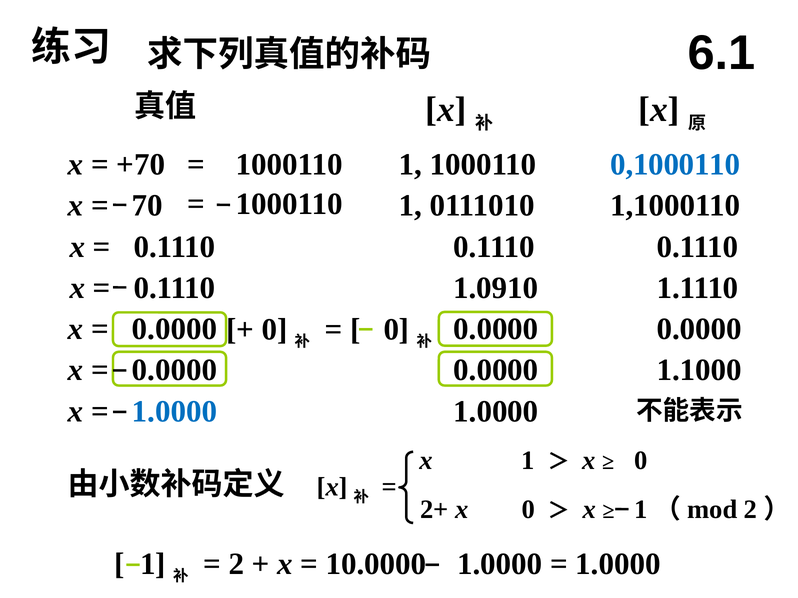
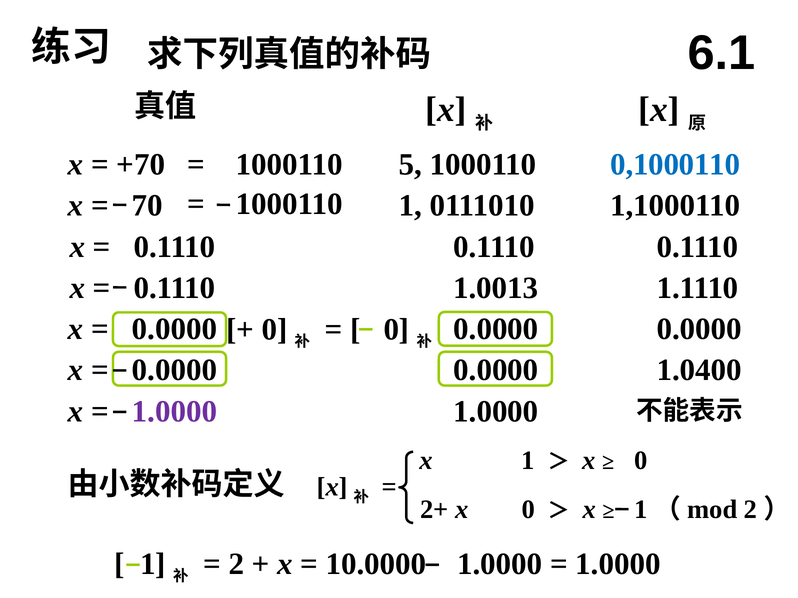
1: 1 -> 5 (410, 165)
1.0910: 1.0910 -> 1.0013 (496, 288)
1.1000: 1.1000 -> 1.0400 (699, 371)
1.0000 colour: blue -> purple (175, 412)
